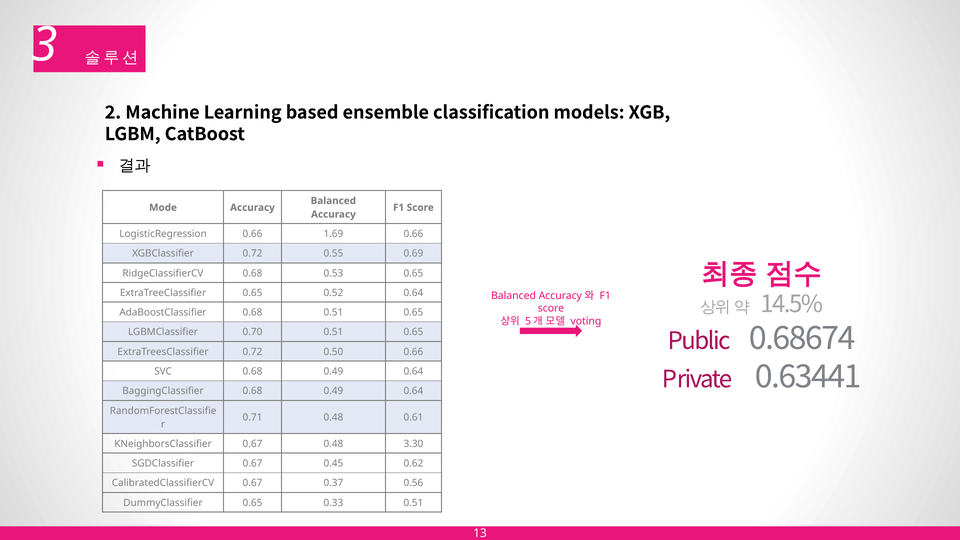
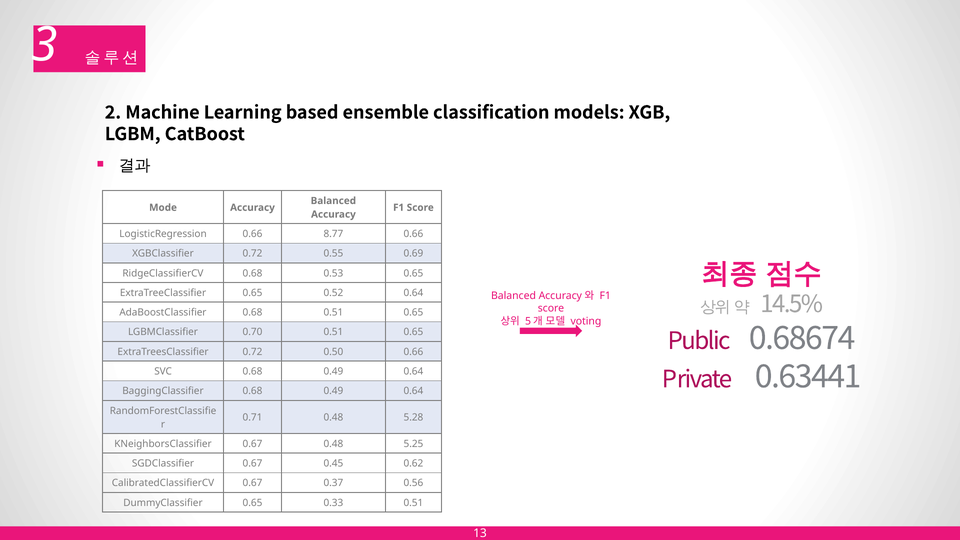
1.69: 1.69 -> 8.77 (333, 234)
0.61: 0.61 -> 5.28 (413, 417)
3.30: 3.30 -> 5.25 (413, 444)
